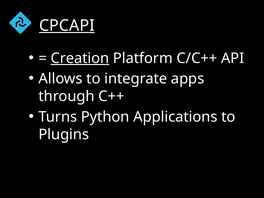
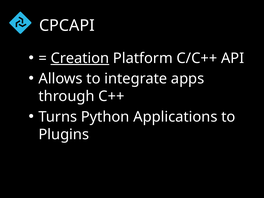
CPCAPI underline: present -> none (67, 26)
